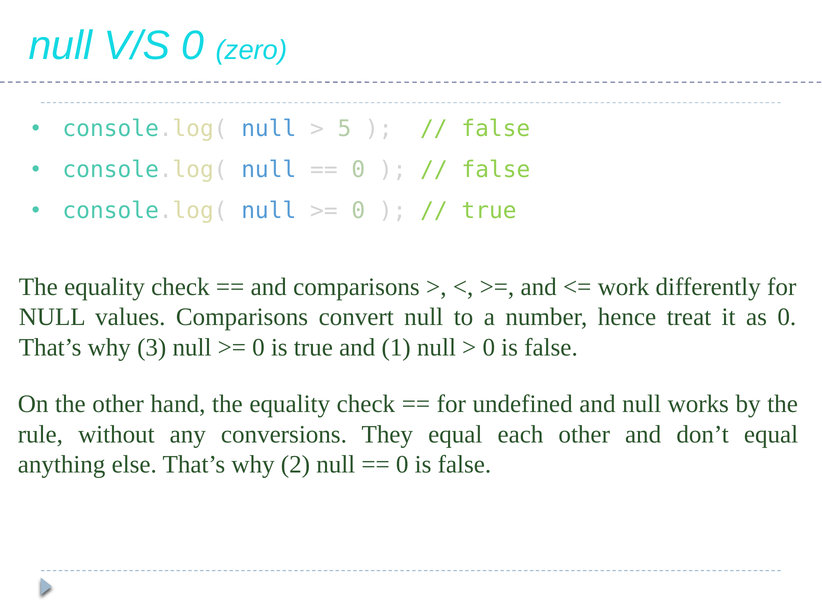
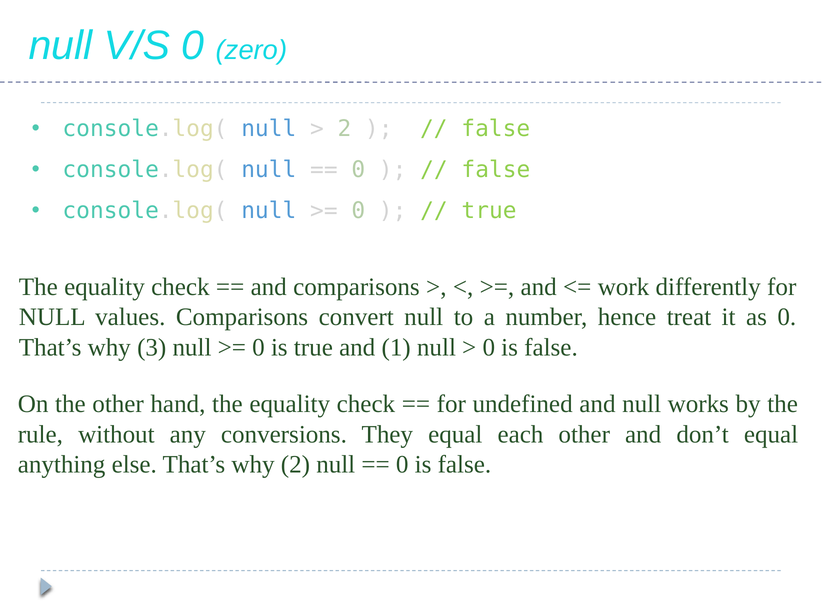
5: 5 -> 2 (344, 129)
